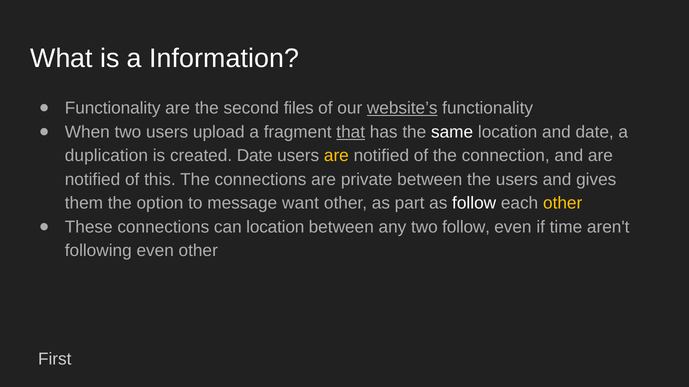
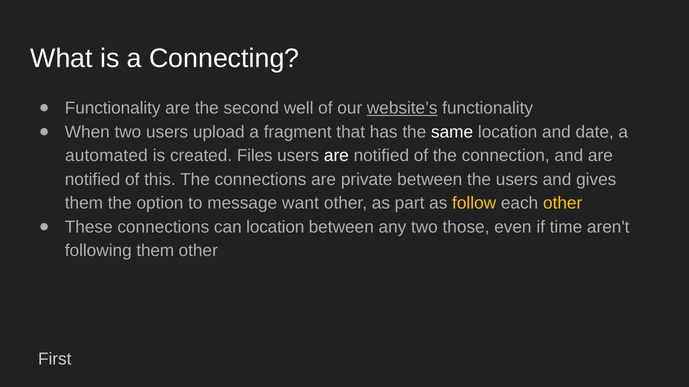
Information: Information -> Connecting (224, 58)
files: files -> well (299, 108)
that underline: present -> none (351, 132)
duplication: duplication -> automated (106, 156)
created Date: Date -> Files (255, 156)
are colour: yellow -> white (336, 156)
follow colour: white -> yellow (474, 203)
two follow: follow -> those (466, 227)
following even: even -> them (155, 251)
